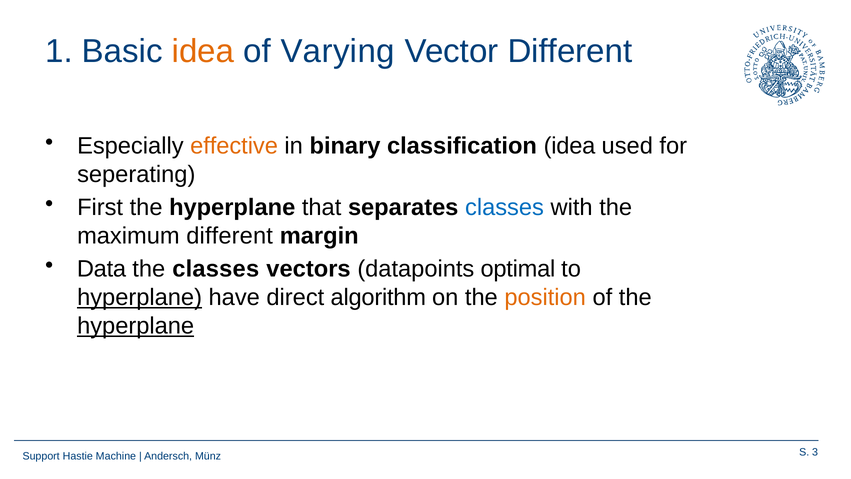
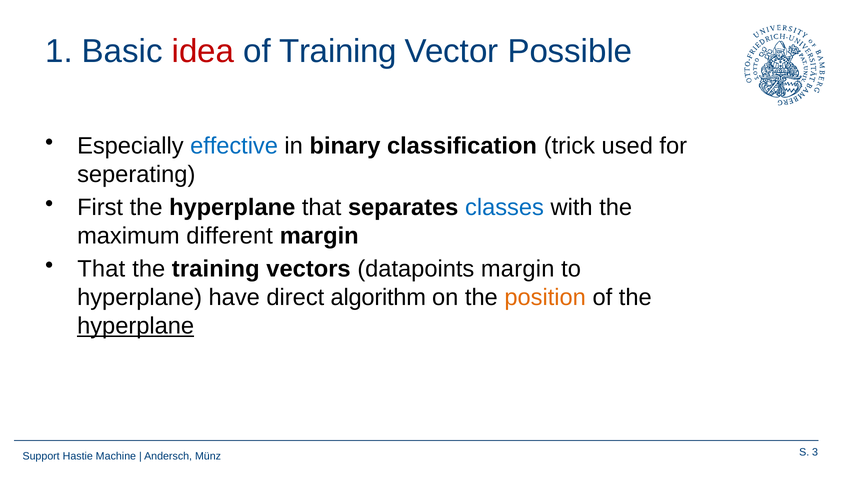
idea colour: orange -> red (203, 51)
of Varying: Varying -> Training (338, 51)
Vector Different: Different -> Possible (570, 51)
effective colour: orange -> blue (234, 146)
classification idea: idea -> trick (569, 146)
Data: Data -> That (101, 269)
the classes: classes -> training (216, 269)
datapoints optimal: optimal -> margin (518, 269)
hyperplane underline: present -> none (140, 297)
